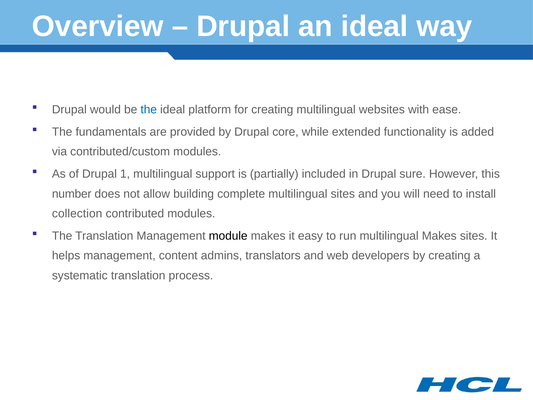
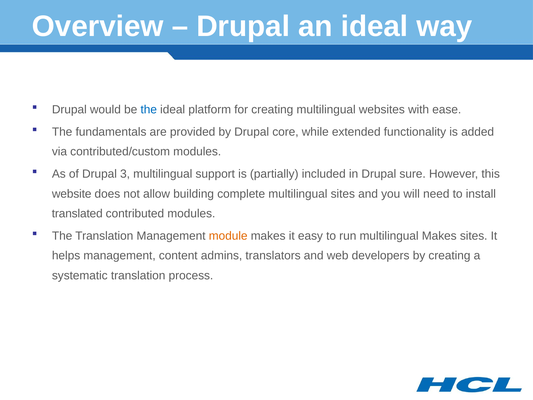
1: 1 -> 3 (125, 174)
number: number -> website (72, 194)
collection: collection -> translated (77, 214)
module colour: black -> orange (228, 236)
